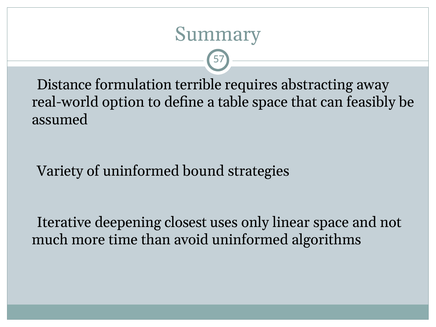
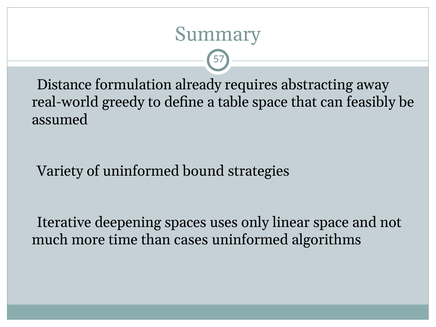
terrible: terrible -> already (198, 85)
option: option -> greedy (123, 102)
closest: closest -> spaces (186, 222)
avoid: avoid -> cases (191, 240)
